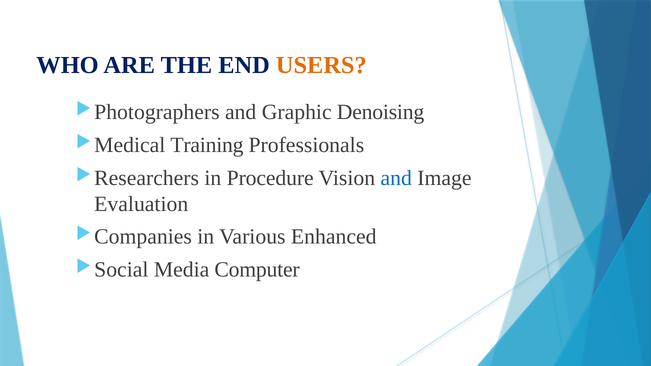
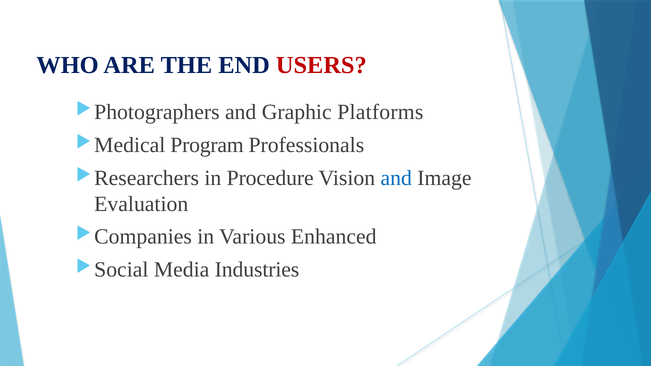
USERS colour: orange -> red (321, 65)
Denoising: Denoising -> Platforms (380, 112)
Training: Training -> Program (207, 145)
Computer: Computer -> Industries (257, 270)
